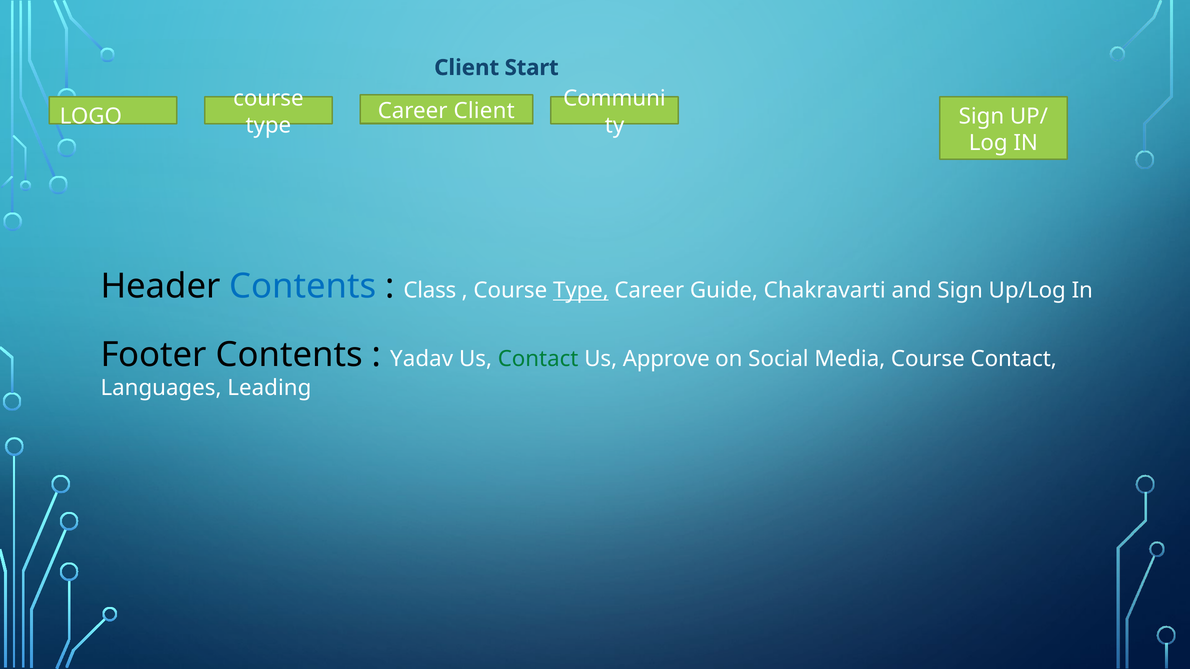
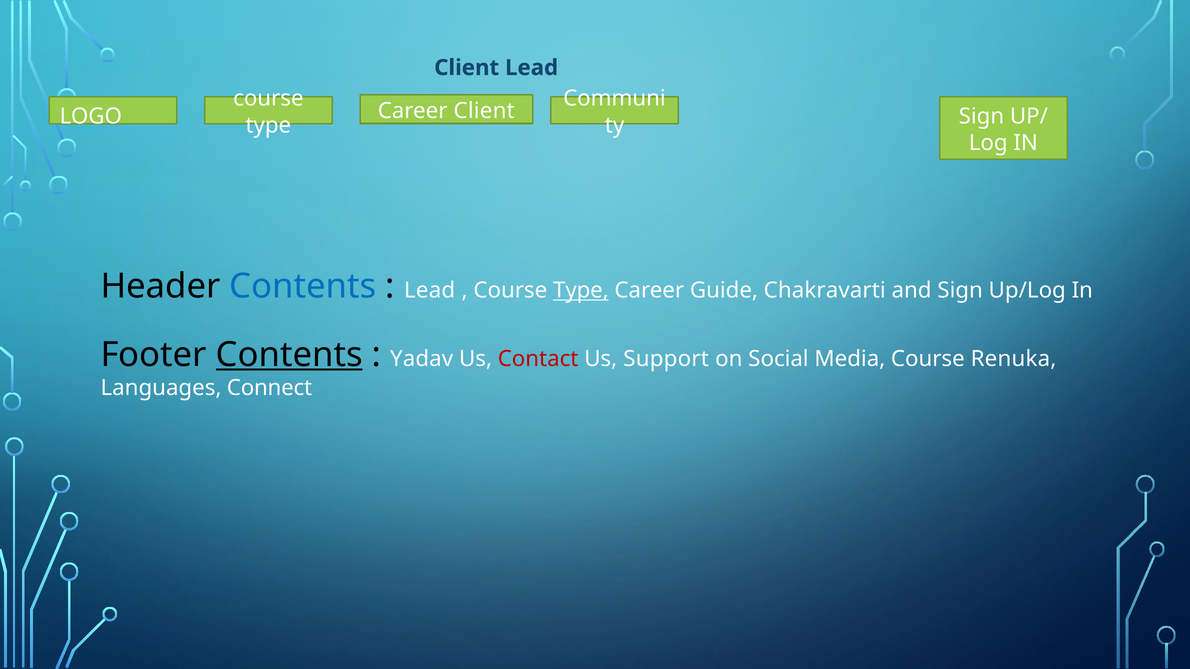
Client Start: Start -> Lead (532, 68)
Class: Class -> Lead (430, 291)
Contents underline: none -> present (289, 355)
Contact colour: green -> red (538, 359)
Approve: Approve -> Support (666, 359)
Course Contact: Contact -> Renuka (1014, 359)
Leading: Leading -> Connect (269, 388)
